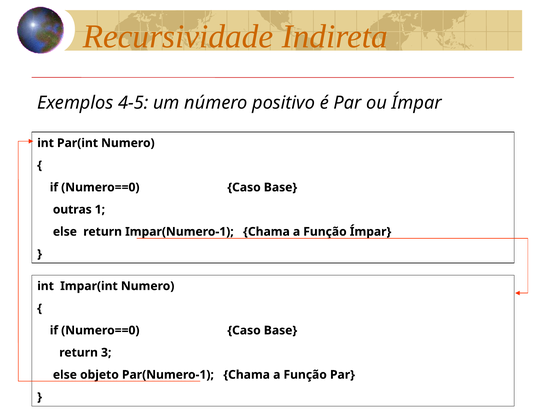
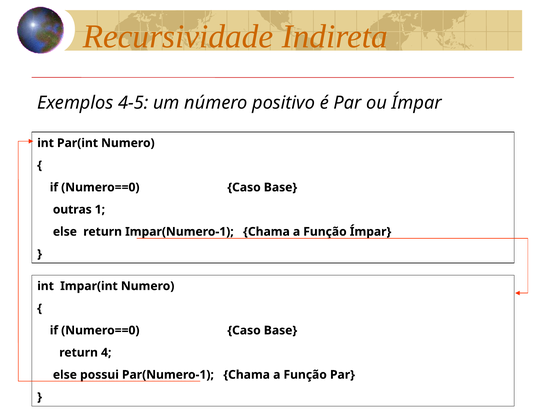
3: 3 -> 4 (106, 352)
objeto: objeto -> possui (99, 374)
